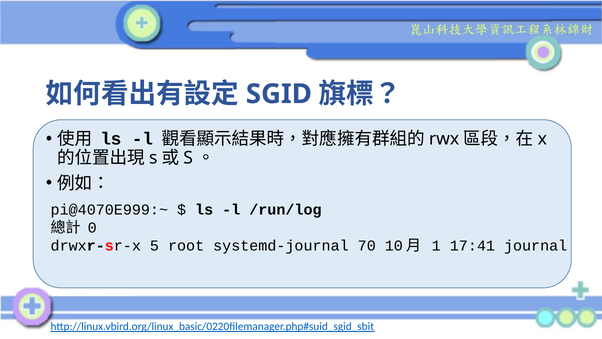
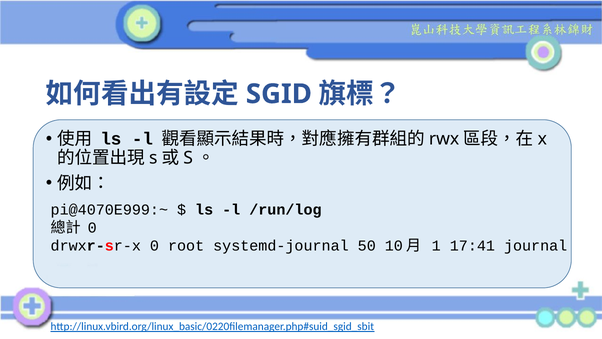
drwxr-sr-x 5: 5 -> 0 (154, 245)
70: 70 -> 50 (367, 245)
